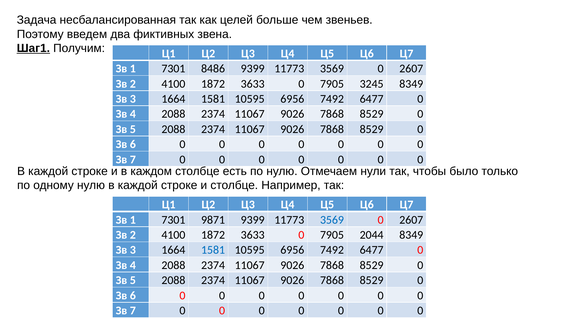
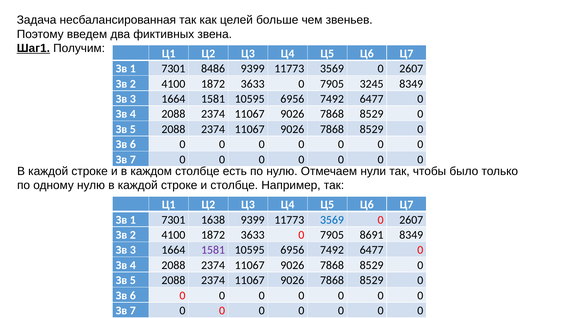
9871: 9871 -> 1638 (213, 220)
2044: 2044 -> 8691 (372, 235)
1581 colour: blue -> purple (213, 250)
